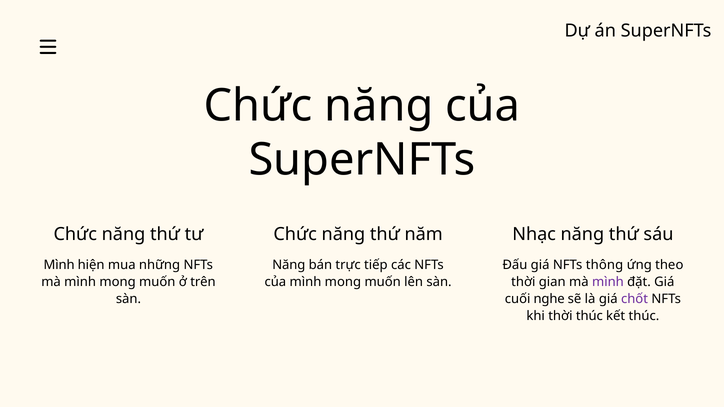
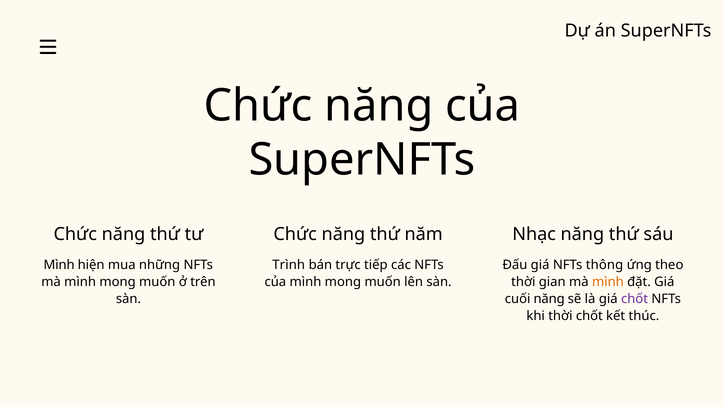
Năng: Năng -> Trình (289, 265)
mình colour: purple -> orange (608, 282)
cuối nghe: nghe -> năng (549, 299)
thời thúc: thúc -> chốt (589, 316)
